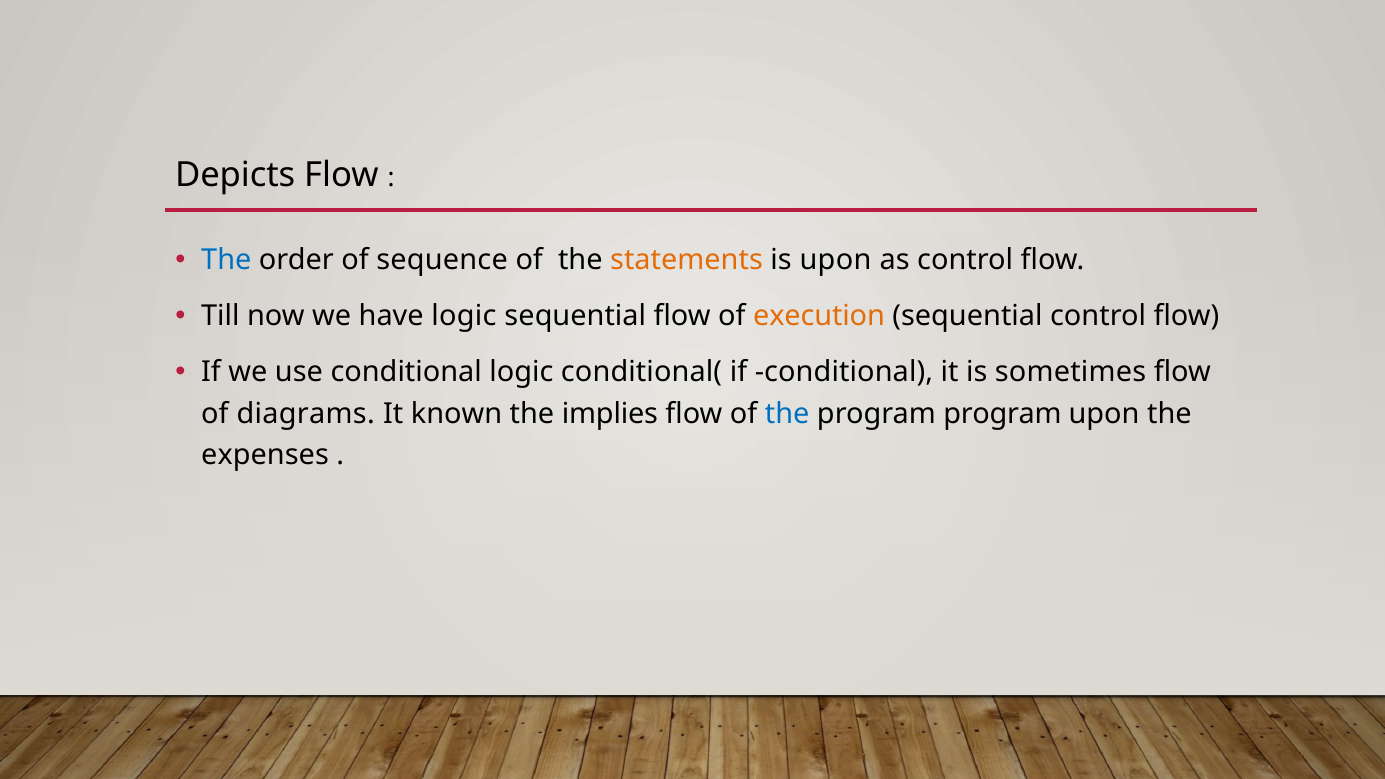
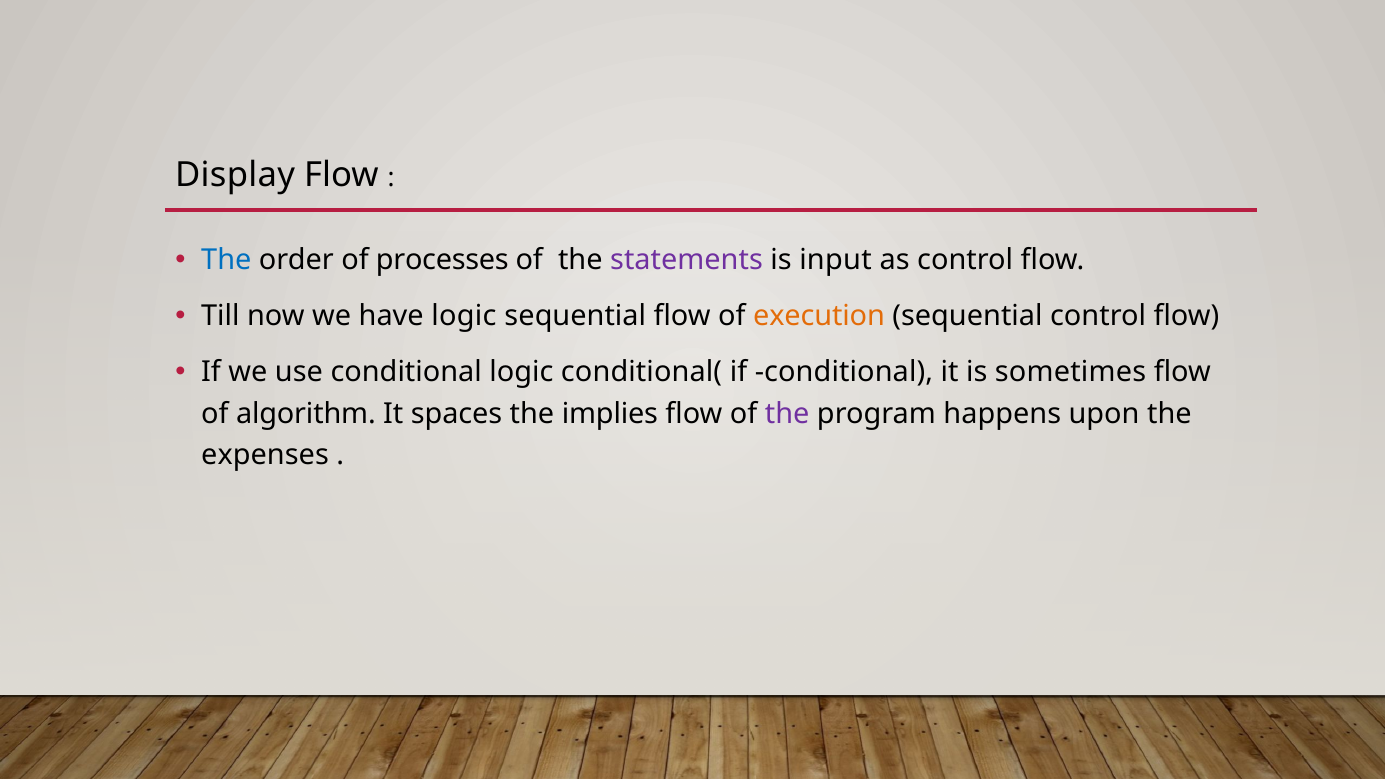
Depicts: Depicts -> Display (235, 175)
sequence: sequence -> processes (442, 260)
statements colour: orange -> purple (687, 260)
is upon: upon -> input (835, 260)
diagrams: diagrams -> algorithm (306, 414)
known: known -> spaces (457, 414)
the colour: blue -> purple (787, 414)
program program: program -> happens (1002, 414)
